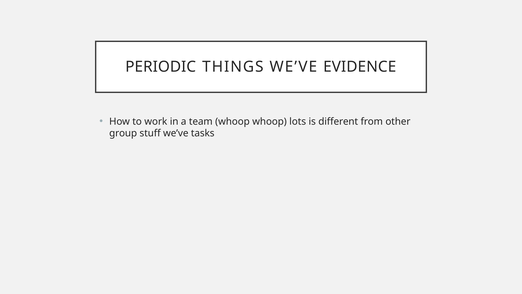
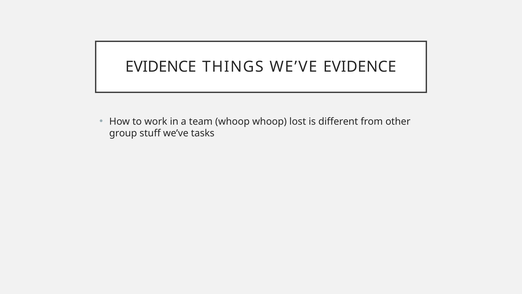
PERIODIC: PERIODIC -> EVIDENCE (161, 67)
lots: lots -> lost (298, 121)
